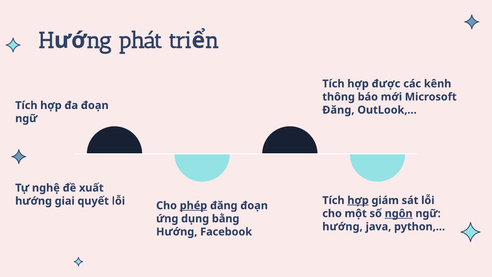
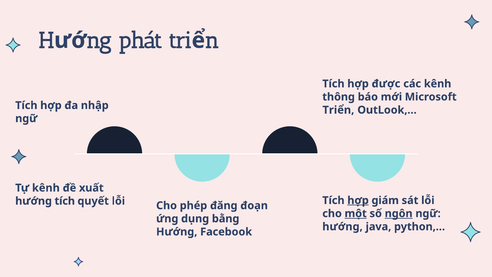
đa đoạn: đoạn -> nhập (95, 105)
Đăng: Đăng -> Triển (338, 110)
Tự nghệ: nghệ -> kênh (46, 188)
hướng giai: giai -> tích (65, 201)
phép underline: present -> none (193, 205)
một underline: none -> present (356, 213)
